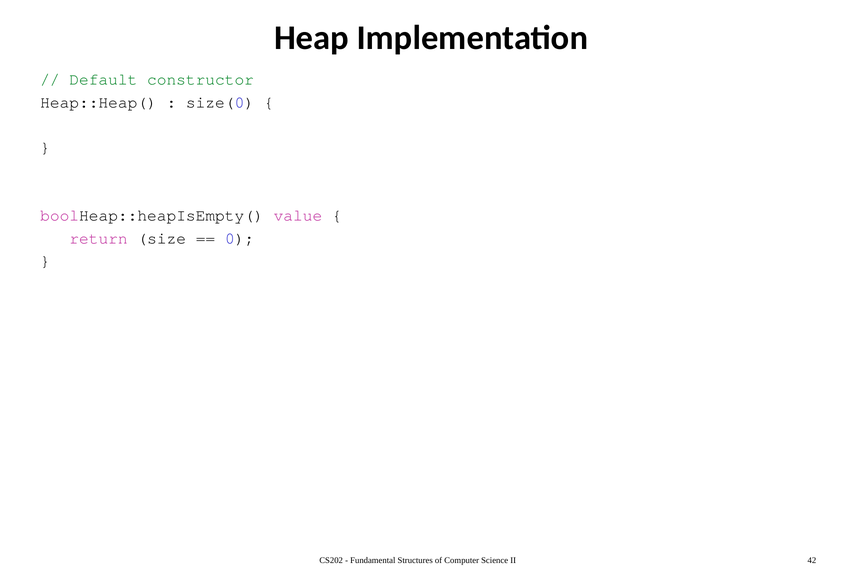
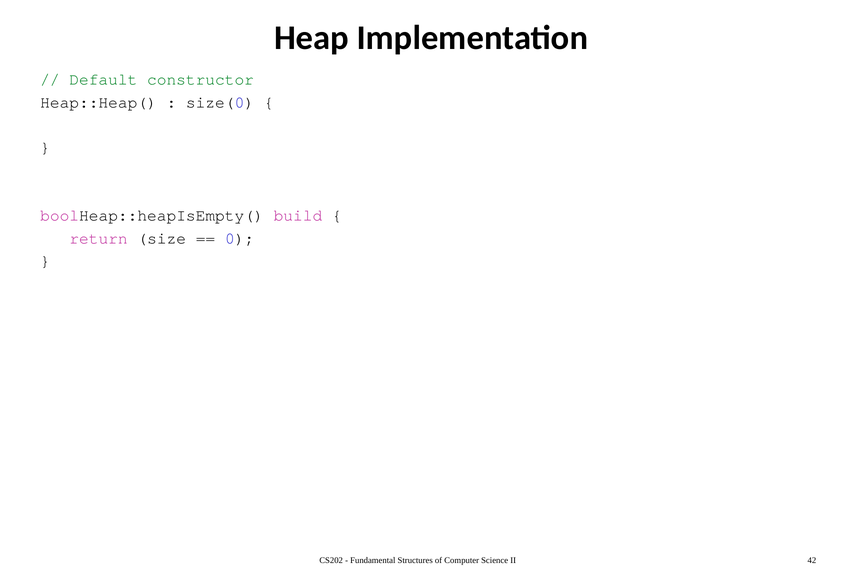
value: value -> build (298, 216)
